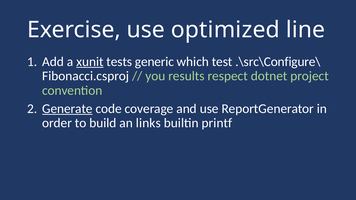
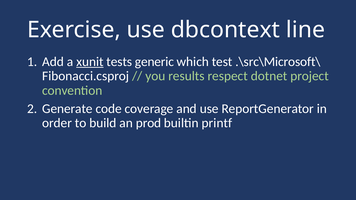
optimized: optimized -> dbcontext (225, 30)
.\src\Configure\: .\src\Configure\ -> .\src\Microsoft\ (278, 62)
Generate underline: present -> none (67, 109)
links: links -> prod (149, 123)
